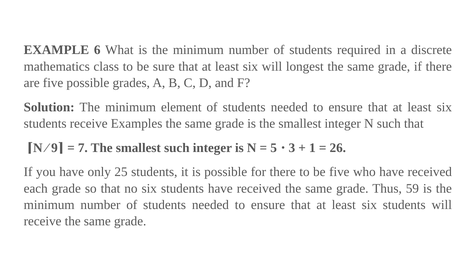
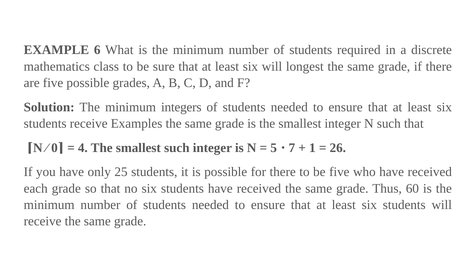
element: element -> integers (181, 107)
9: 9 -> 0 (54, 148)
7: 7 -> 4 (83, 148)
3: 3 -> 7 (292, 148)
59: 59 -> 60 (412, 189)
